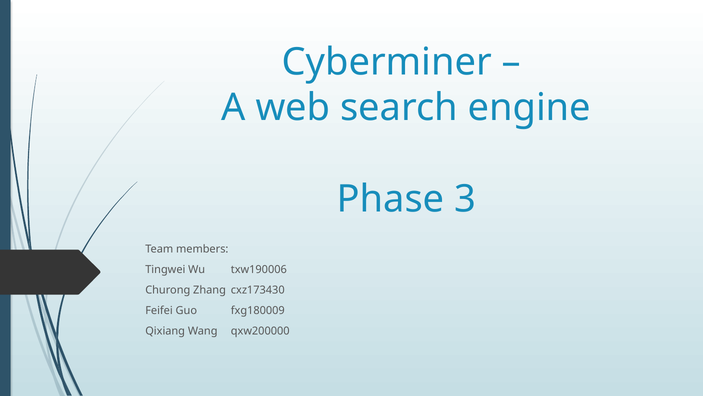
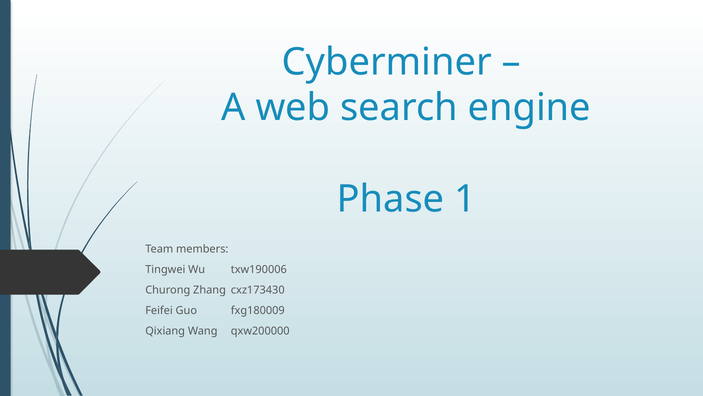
3: 3 -> 1 (465, 199)
